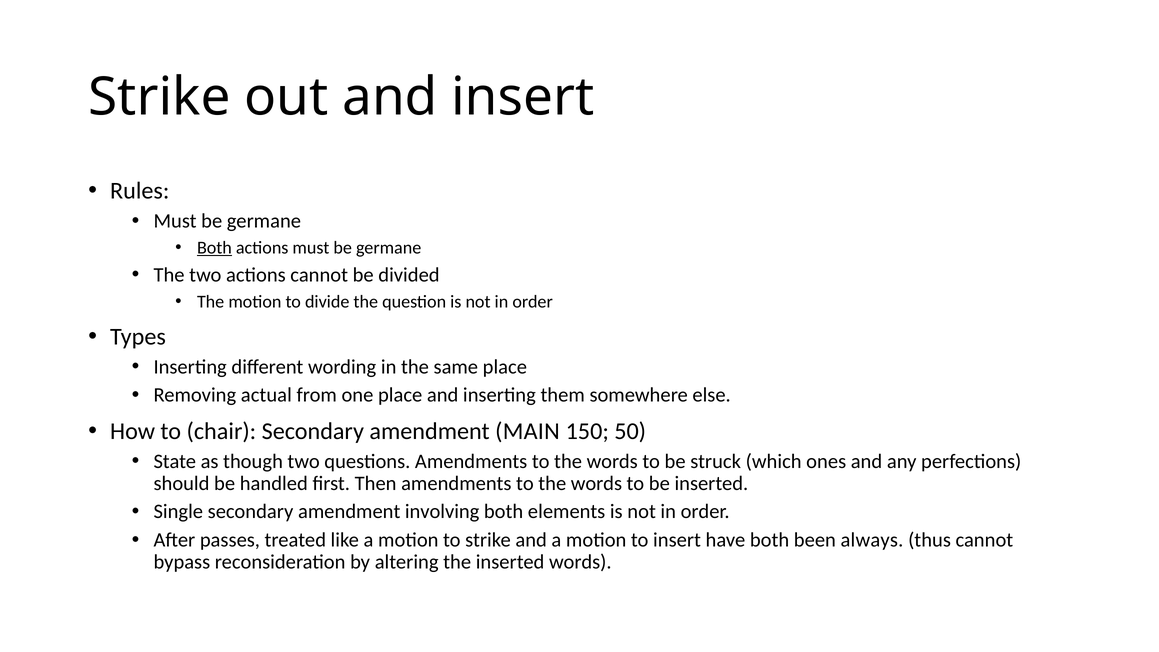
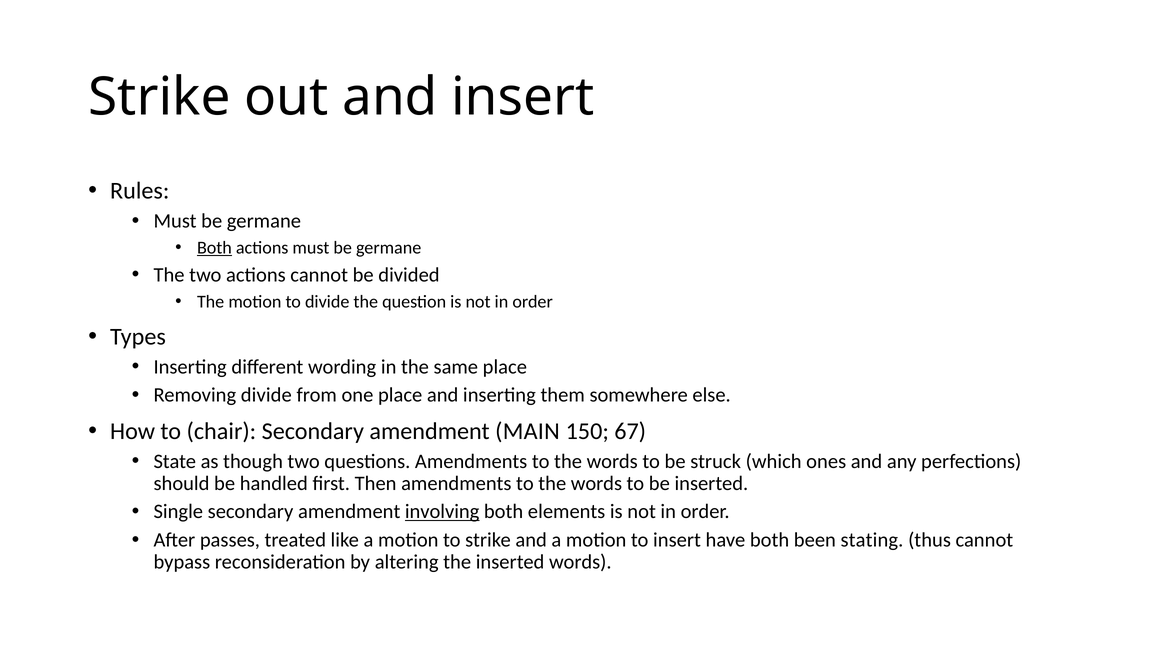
Removing actual: actual -> divide (266, 395)
50: 50 -> 67 (630, 431)
involving underline: none -> present (442, 512)
always: always -> stating (872, 540)
